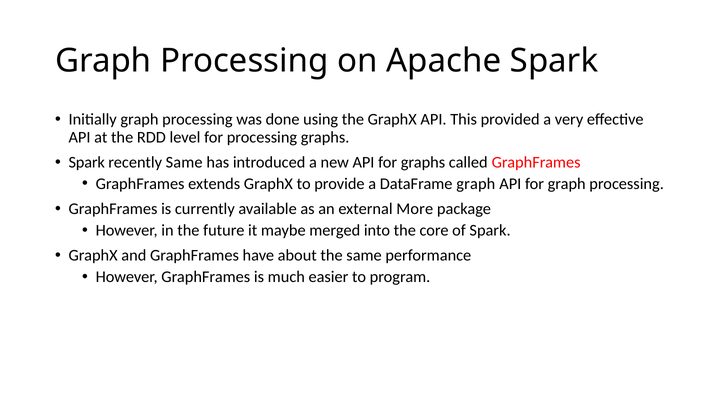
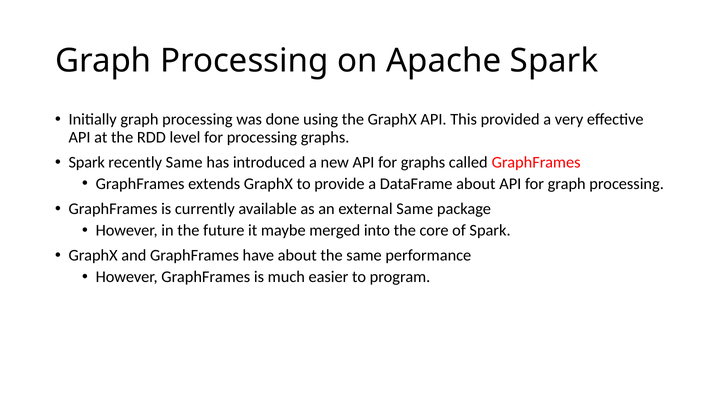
DataFrame graph: graph -> about (476, 184)
external More: More -> Same (415, 209)
